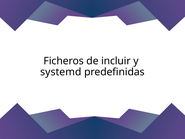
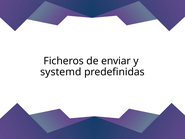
incluir: incluir -> enviar (116, 61)
